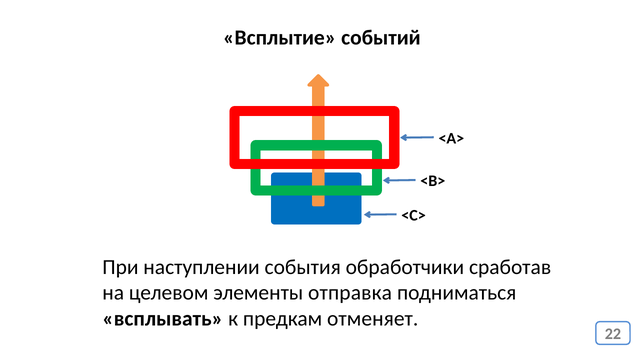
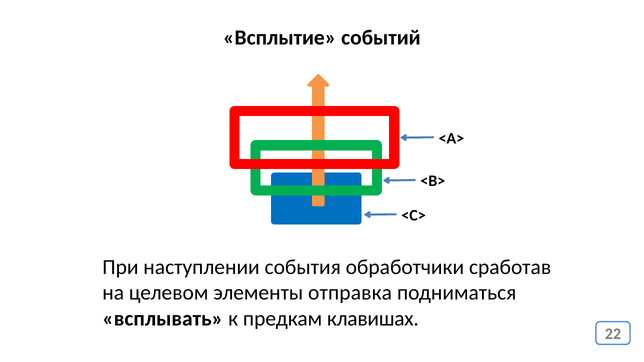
отменяет: отменяет -> клавишах (373, 319)
